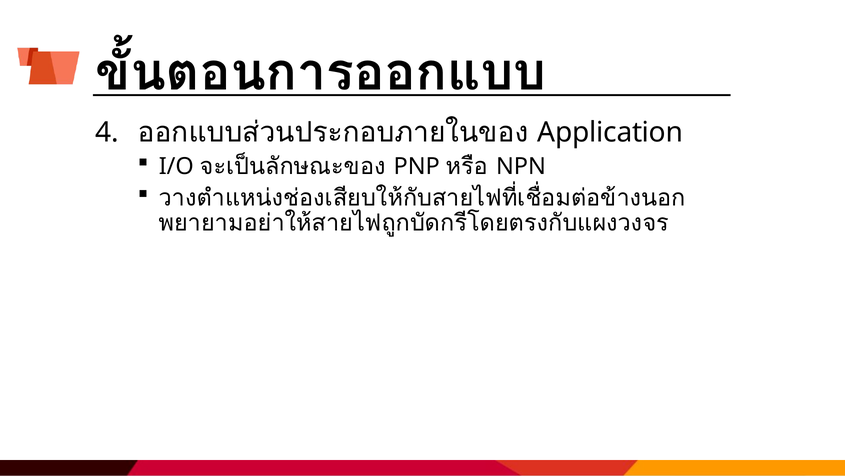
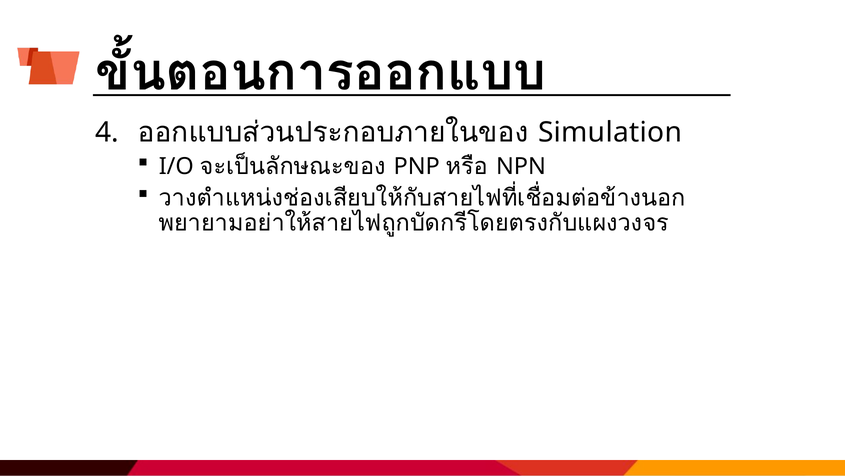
Application: Application -> Simulation (610, 132)
